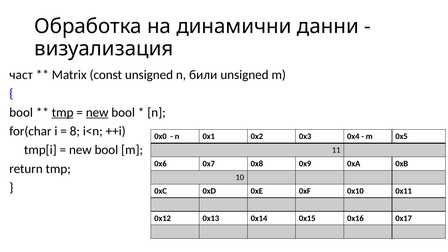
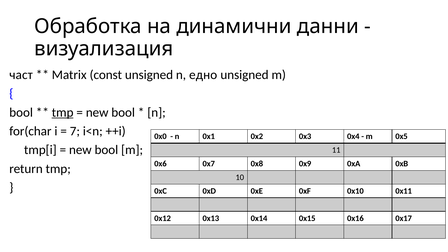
били: били -> едно (203, 75)
new underline: present -> none (97, 112)
8: 8 -> 7 (75, 131)
